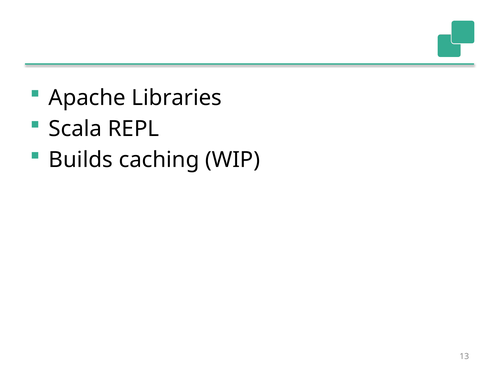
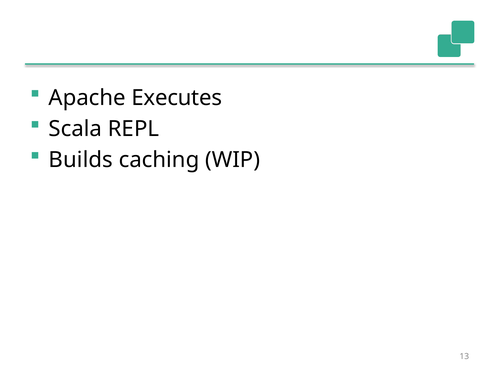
Libraries: Libraries -> Executes (177, 98)
